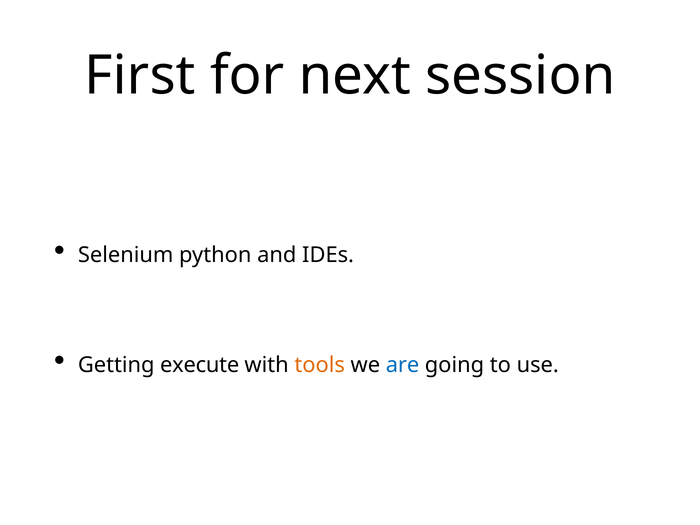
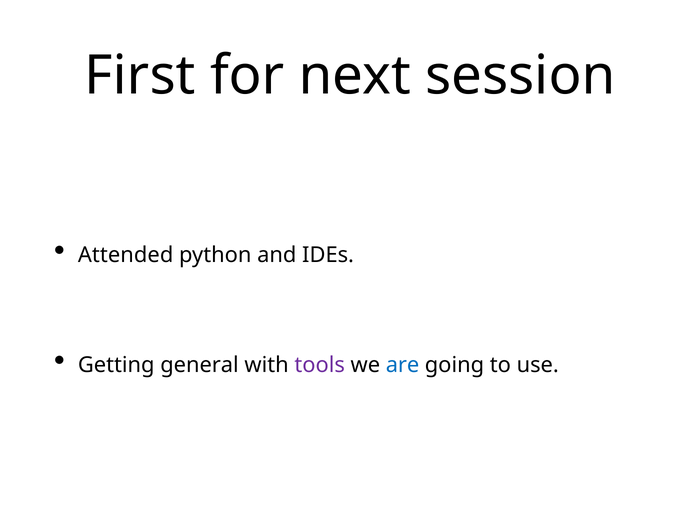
Selenium: Selenium -> Attended (126, 255)
execute: execute -> general (200, 365)
tools colour: orange -> purple (320, 365)
